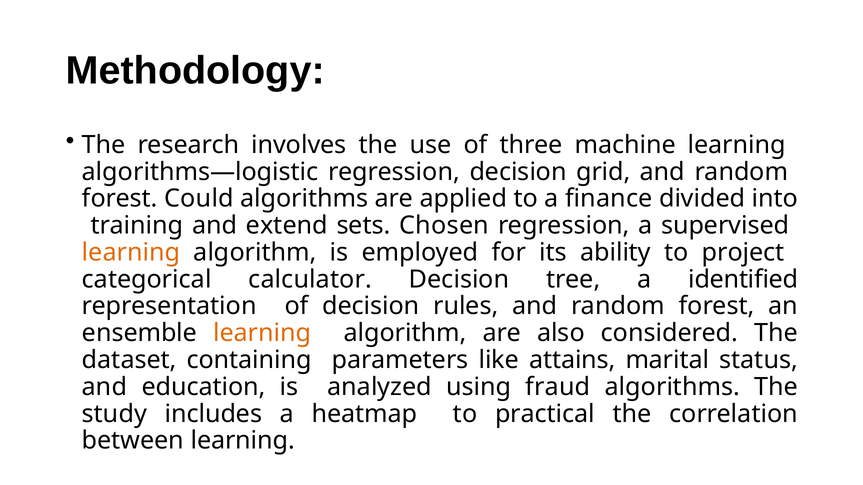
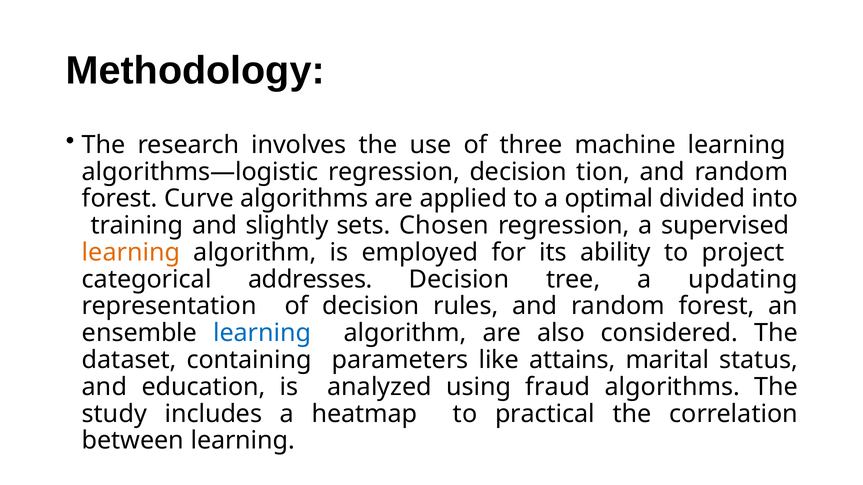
grid: grid -> tion (603, 172)
Could: Could -> Curve (199, 199)
finance: finance -> optimal (609, 199)
extend: extend -> slightly (287, 226)
calculator: calculator -> addresses (310, 280)
identified: identified -> updating (743, 280)
learning colour: orange -> blue (262, 333)
